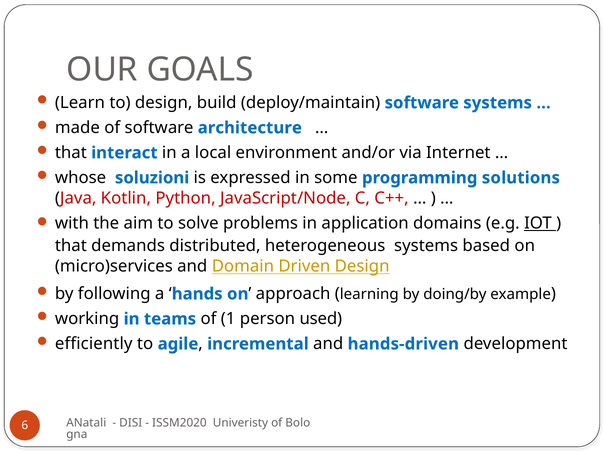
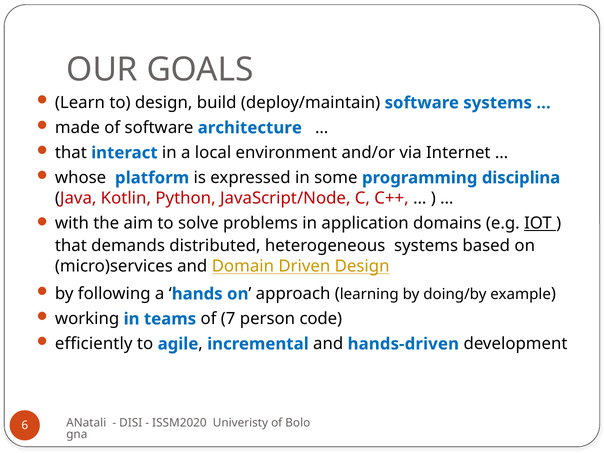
soluzioni: soluzioni -> platform (152, 178)
solutions: solutions -> disciplina (521, 178)
1: 1 -> 7 (228, 319)
used: used -> code (321, 319)
